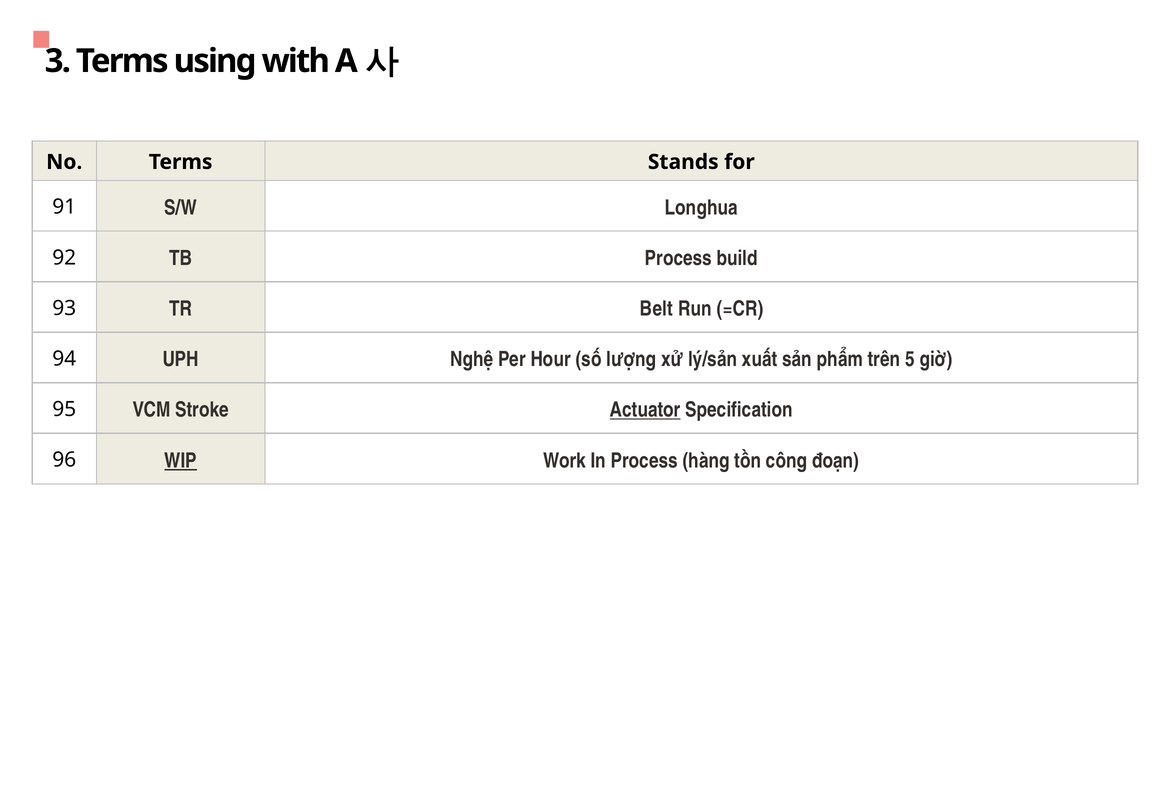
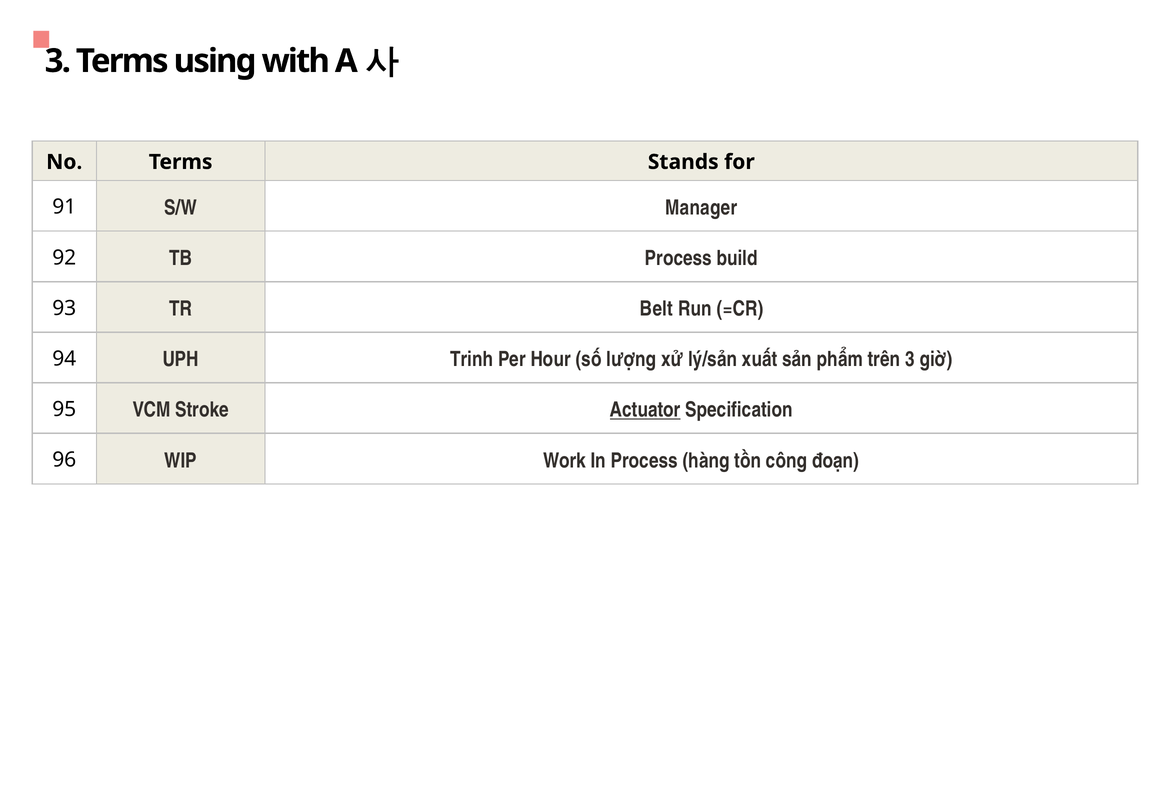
Longhua: Longhua -> Manager (701, 208)
Nghệ: Nghệ -> Trinh (472, 359)
trên 5: 5 -> 3 (910, 359)
WIP underline: present -> none (181, 460)
